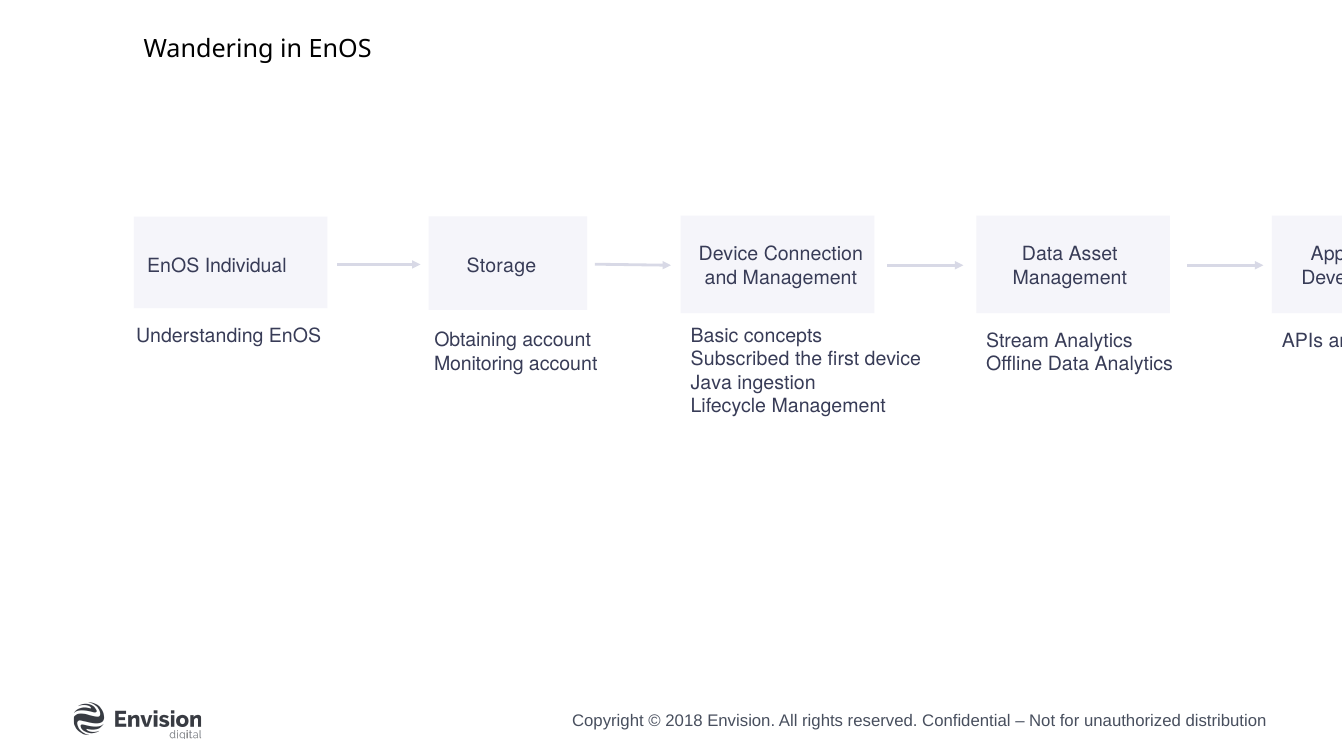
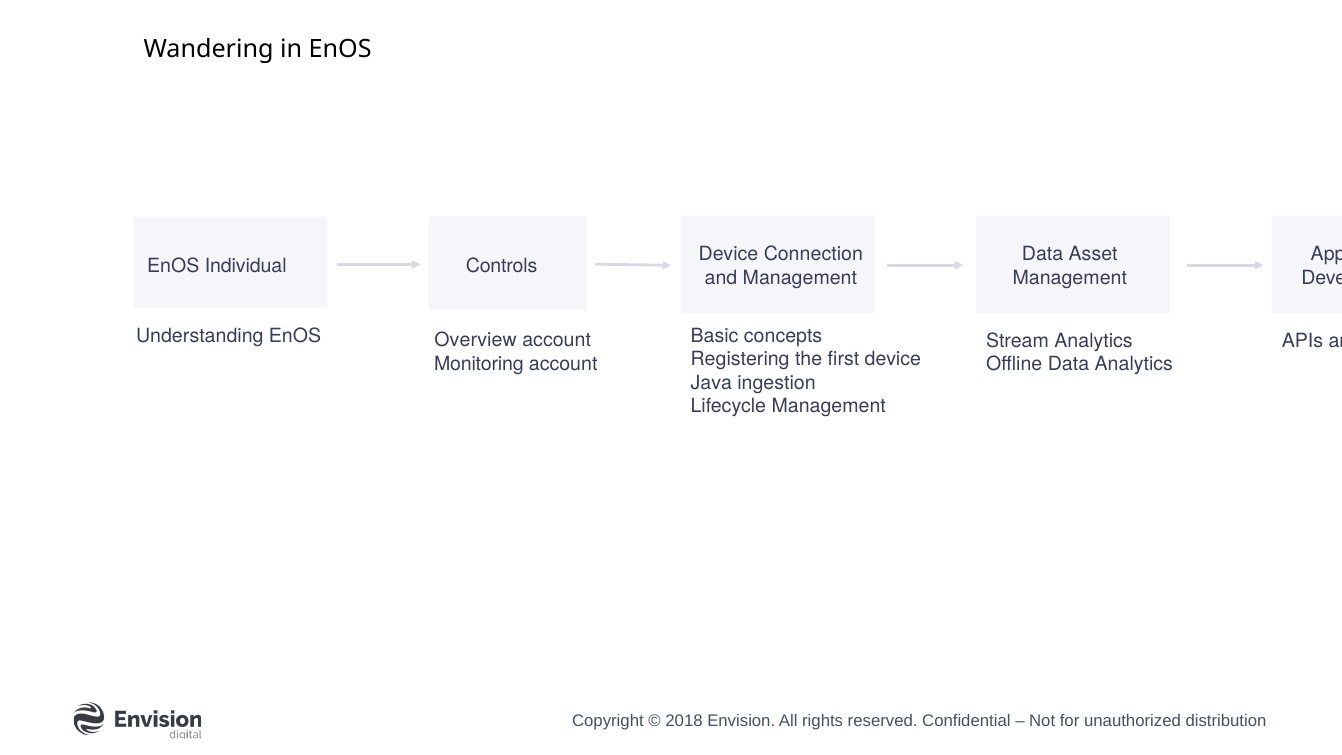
Storage: Storage -> Controls (502, 266)
Obtaining: Obtaining -> Overview (476, 340)
Subscribed: Subscribed -> Registering (740, 359)
